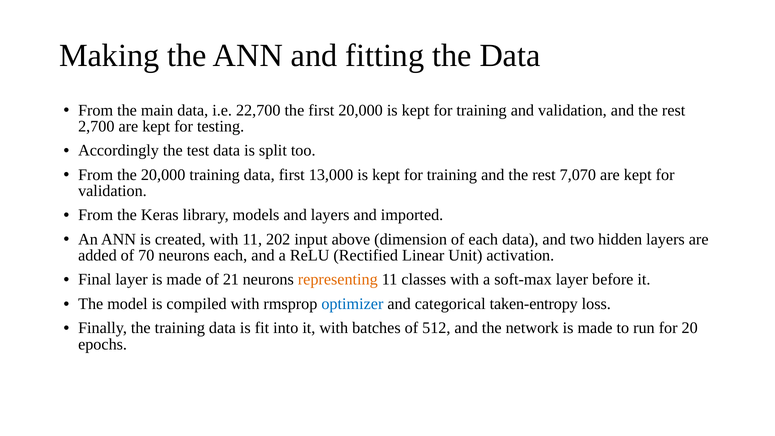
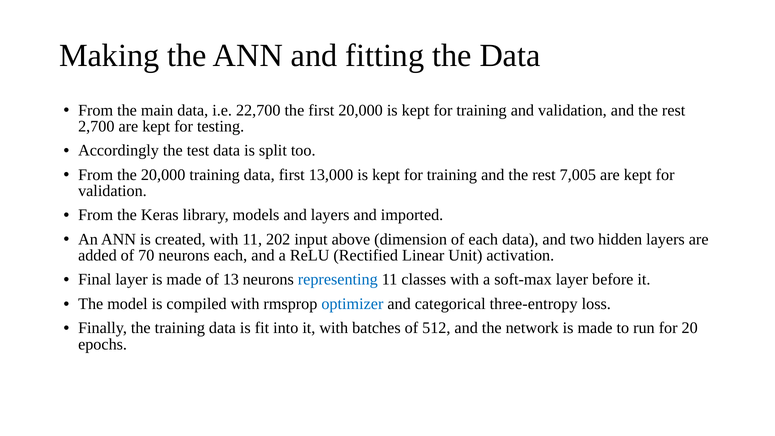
7,070: 7,070 -> 7,005 (578, 175)
21: 21 -> 13 (231, 280)
representing colour: orange -> blue (338, 280)
taken-entropy: taken-entropy -> three-entropy (534, 304)
